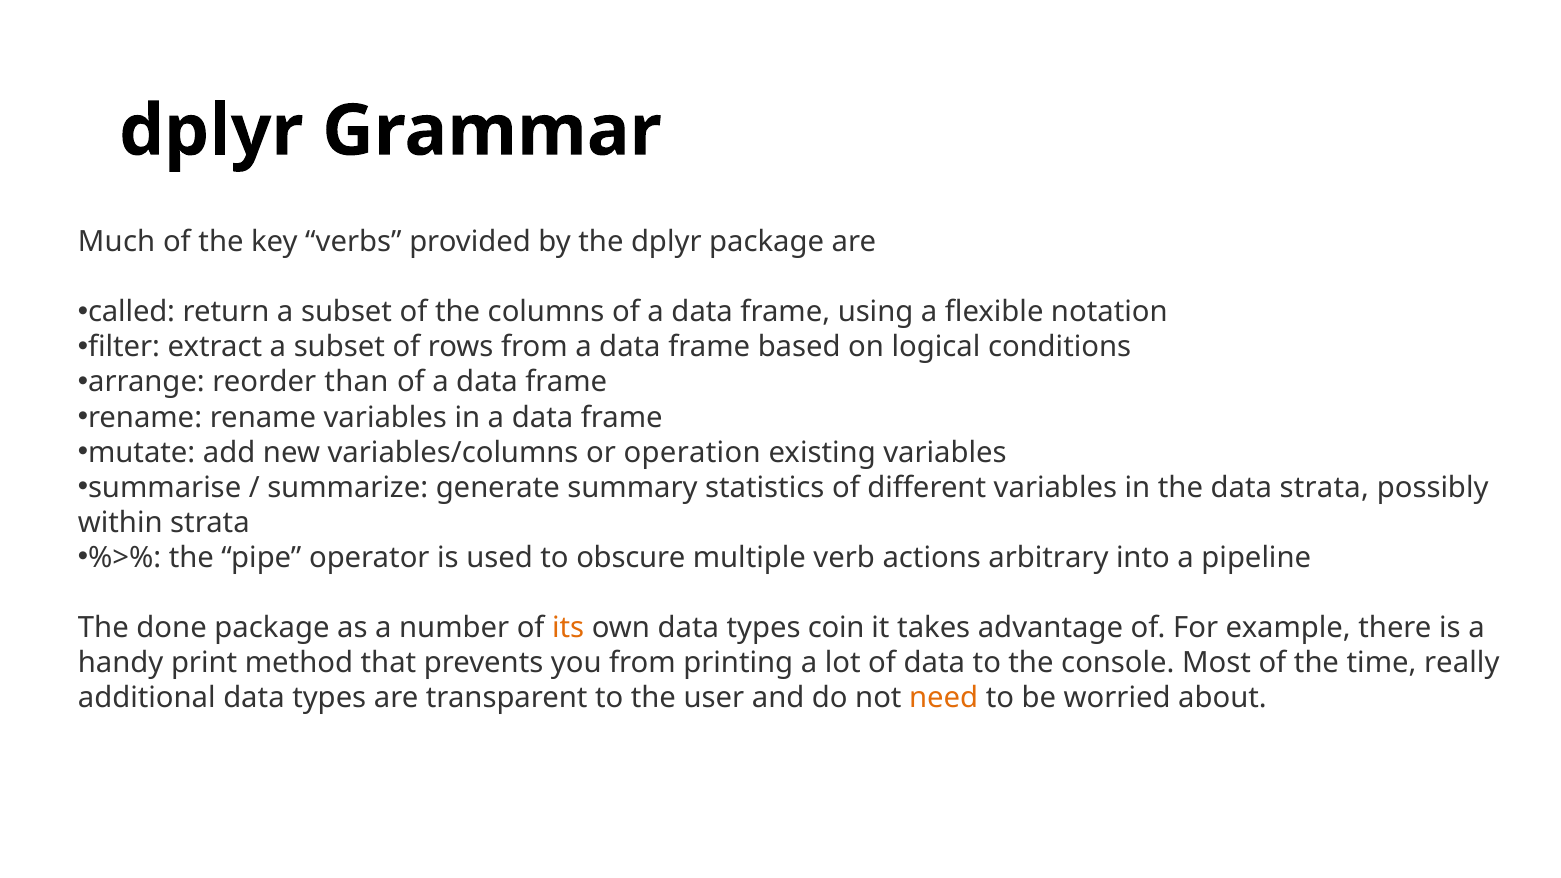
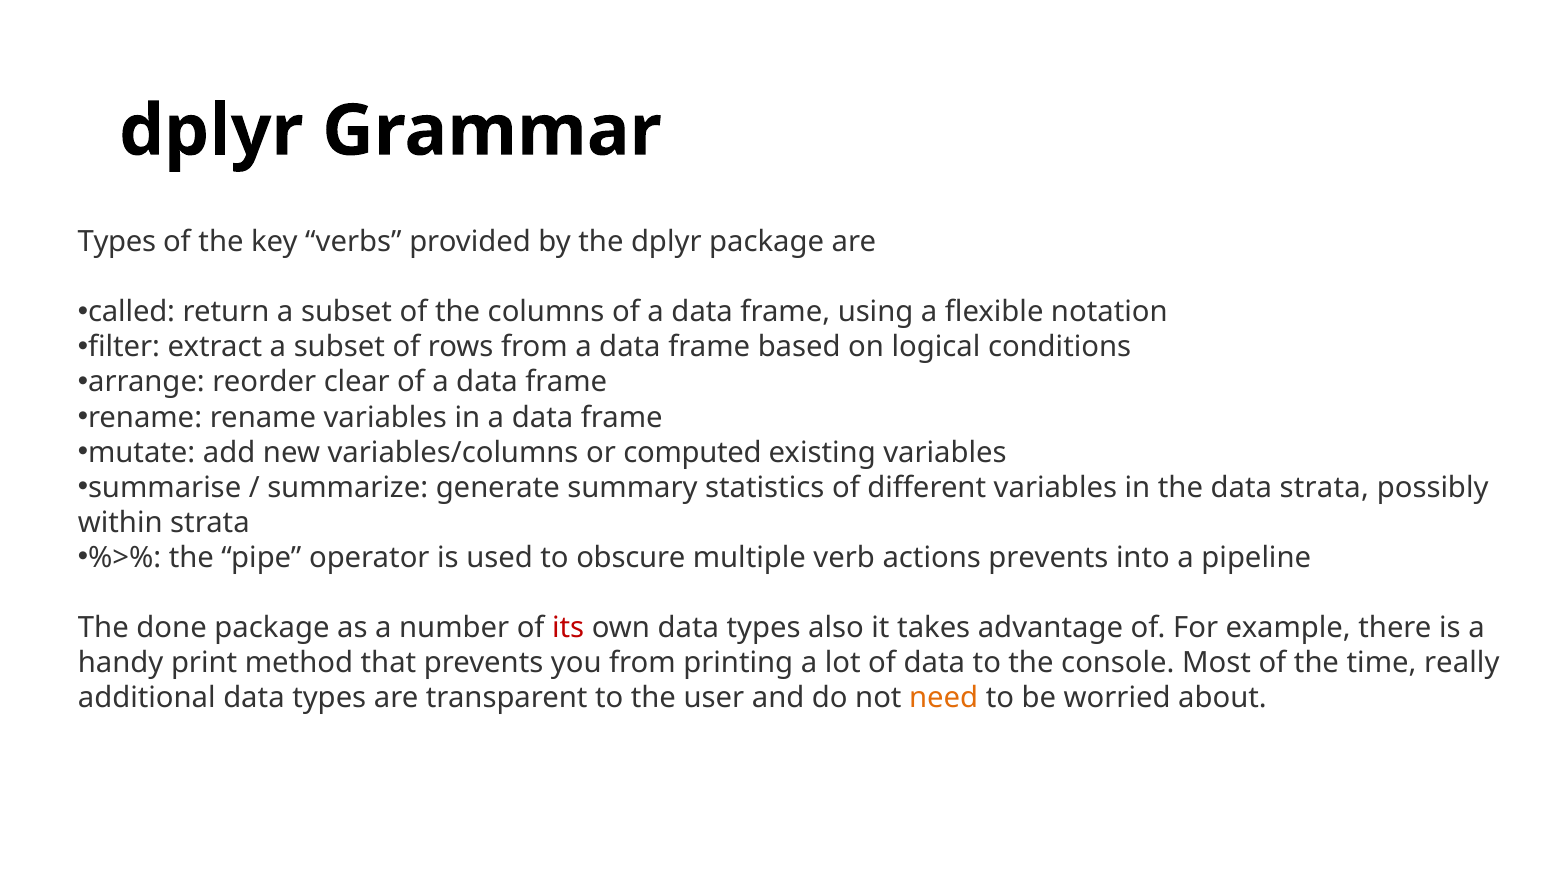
Much: Much -> Types (117, 242)
than: than -> clear (357, 382)
operation: operation -> computed (692, 453)
actions arbitrary: arbitrary -> prevents (1048, 558)
its colour: orange -> red (568, 628)
coin: coin -> also (836, 628)
